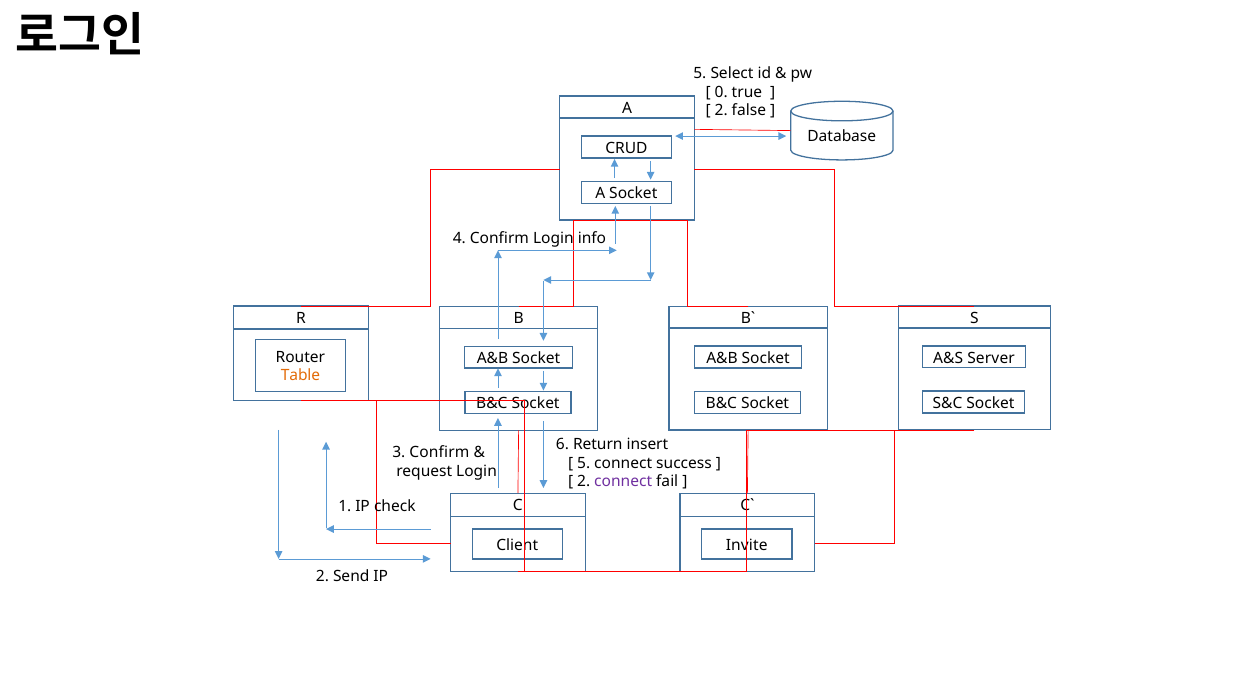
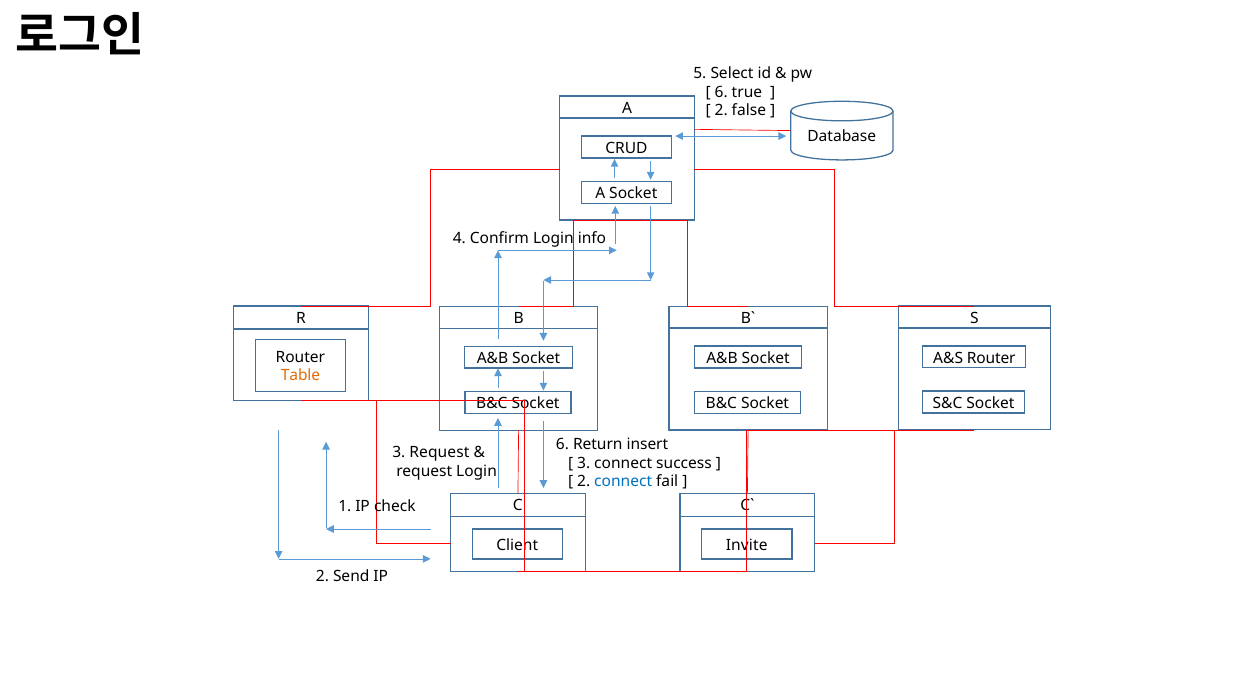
0: 0 -> 6 (721, 92)
A&S Server: Server -> Router (991, 358)
3 Confirm: Confirm -> Request (439, 453)
5: 5 -> 3 (584, 463)
connect colour: purple -> blue (623, 482)
